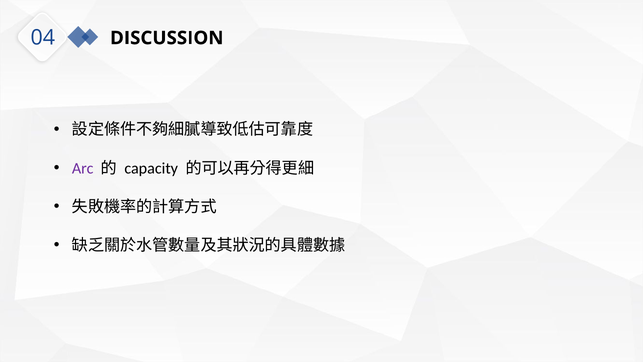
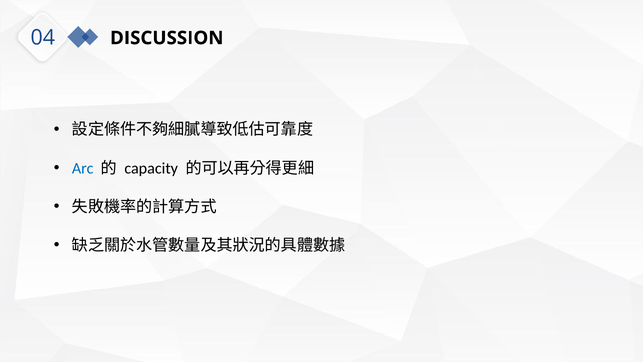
Arc colour: purple -> blue (83, 168)
